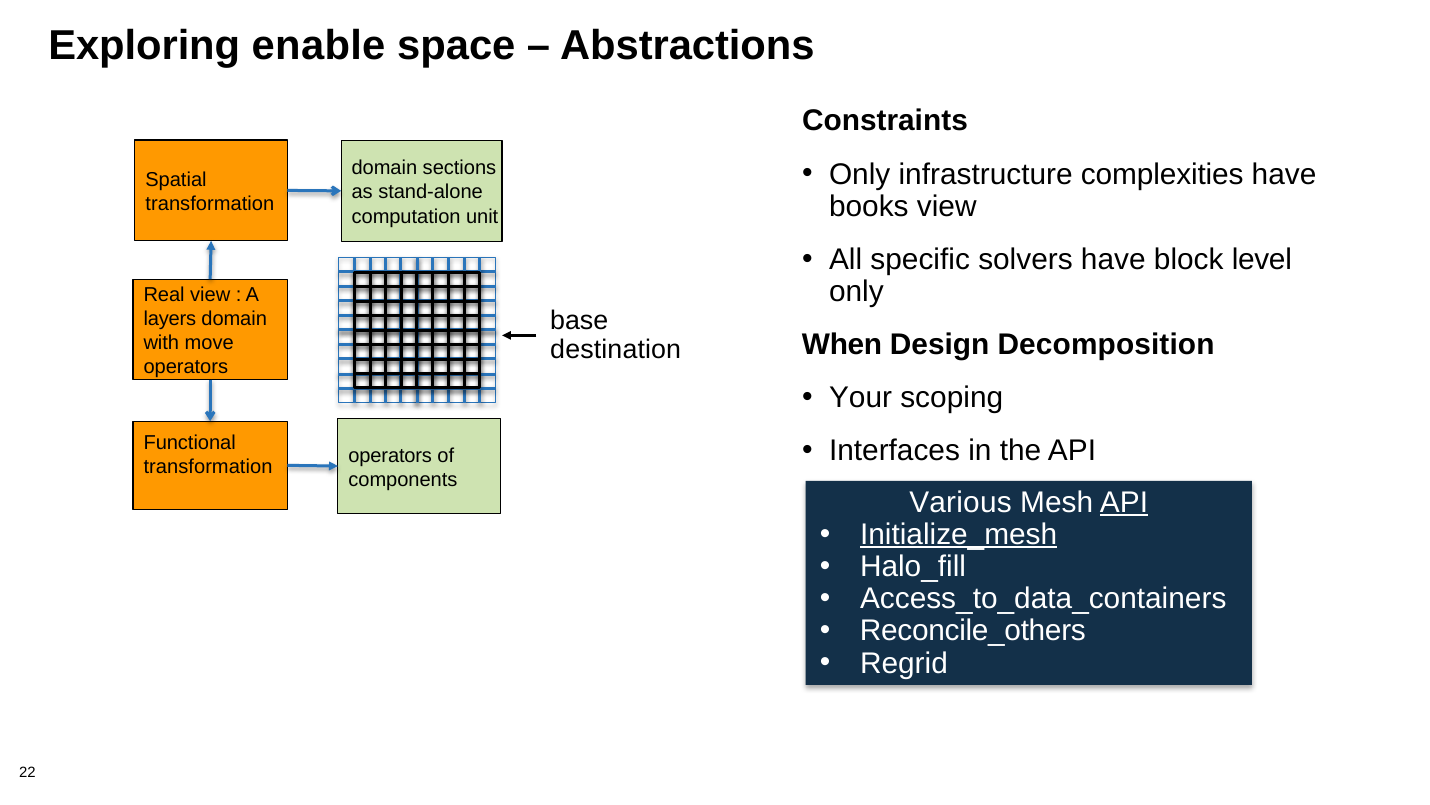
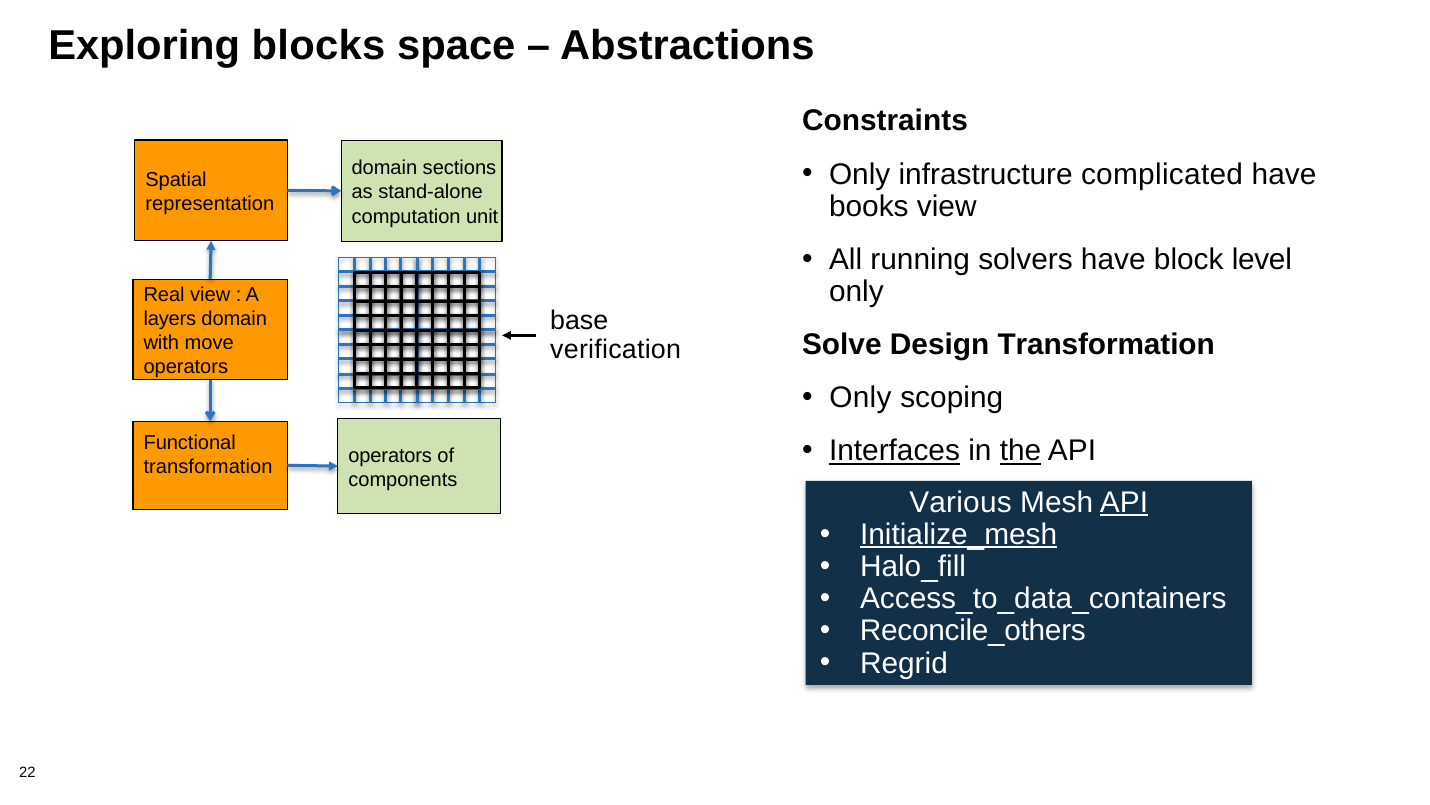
enable: enable -> blocks (319, 46)
complexities: complexities -> complicated (1162, 174)
transformation: transformation -> representation (210, 204)
specific: specific -> running (920, 259)
When: When -> Solve (842, 345)
Design Decomposition: Decomposition -> Transformation (1106, 345)
destination: destination -> verification (616, 350)
Your: Your -> Only (860, 398)
Interfaces underline: none -> present (895, 451)
the underline: none -> present (1021, 451)
